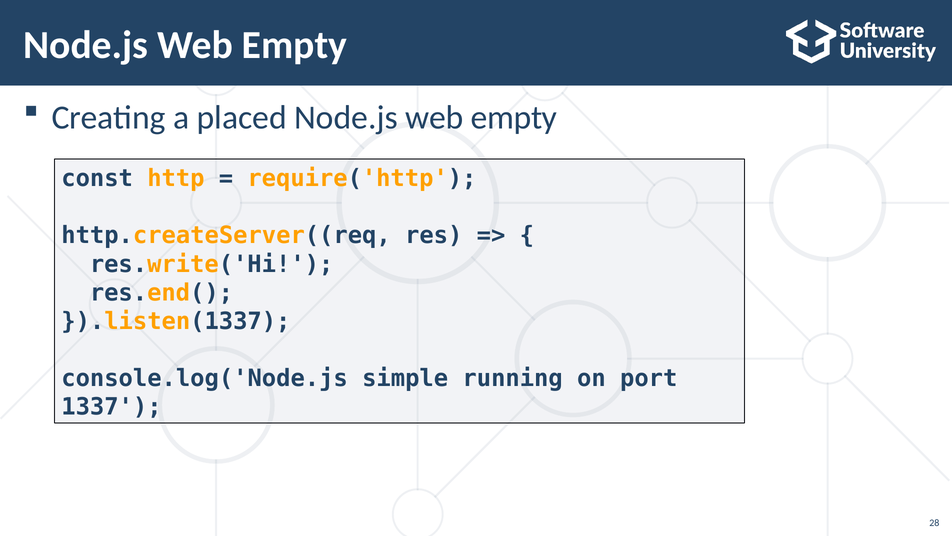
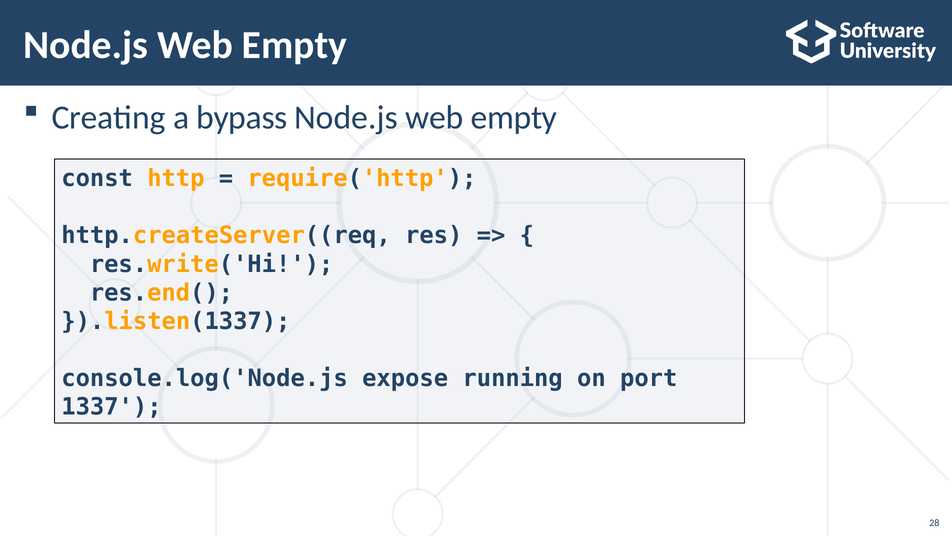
placed: placed -> bypass (242, 117)
simple: simple -> expose (405, 378)
